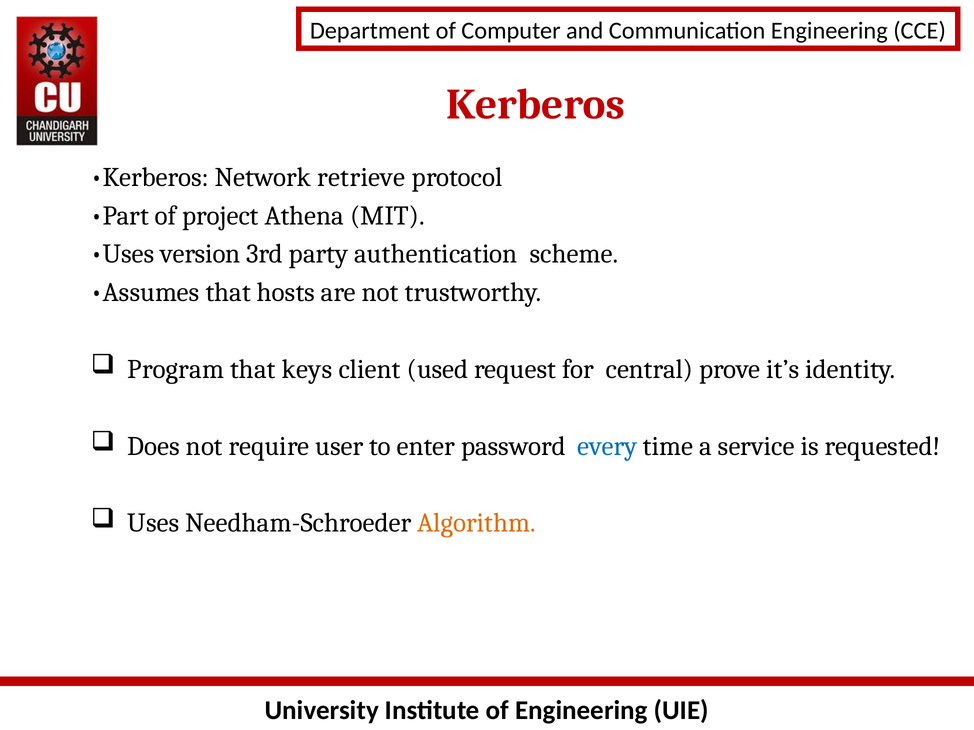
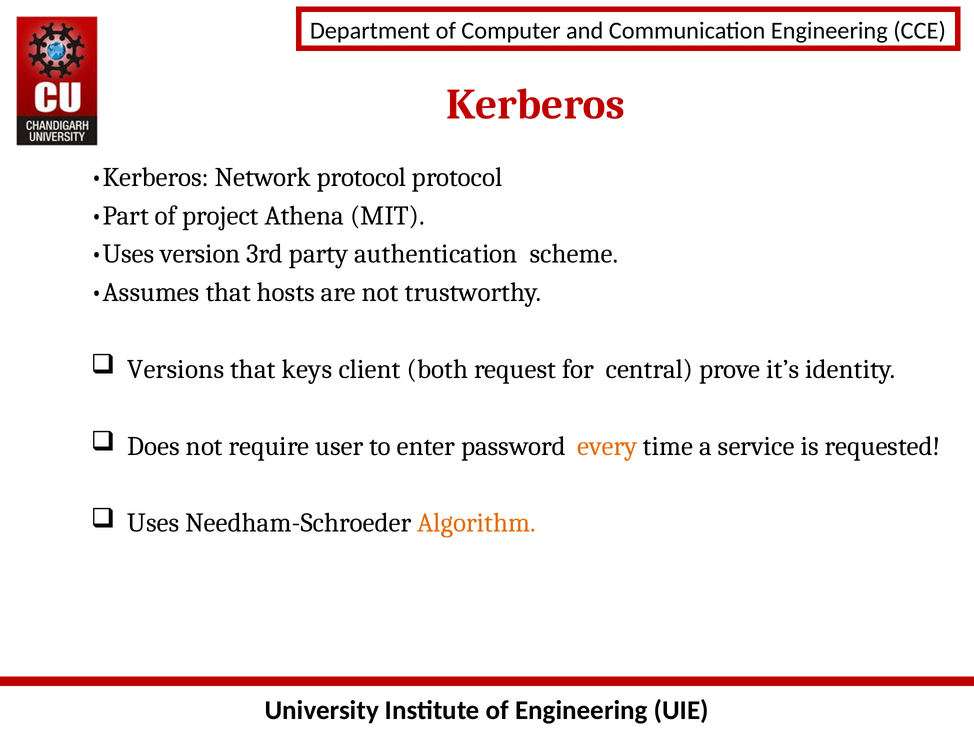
Network retrieve: retrieve -> protocol (362, 177)
Program: Program -> Versions (176, 370)
used: used -> both (437, 370)
every colour: blue -> orange (607, 447)
